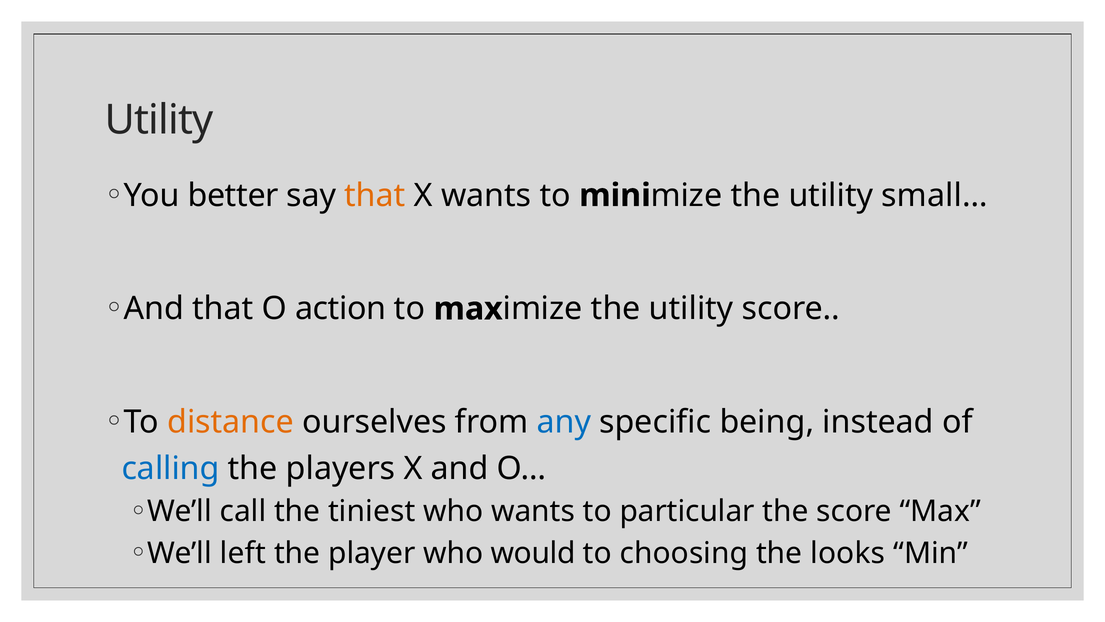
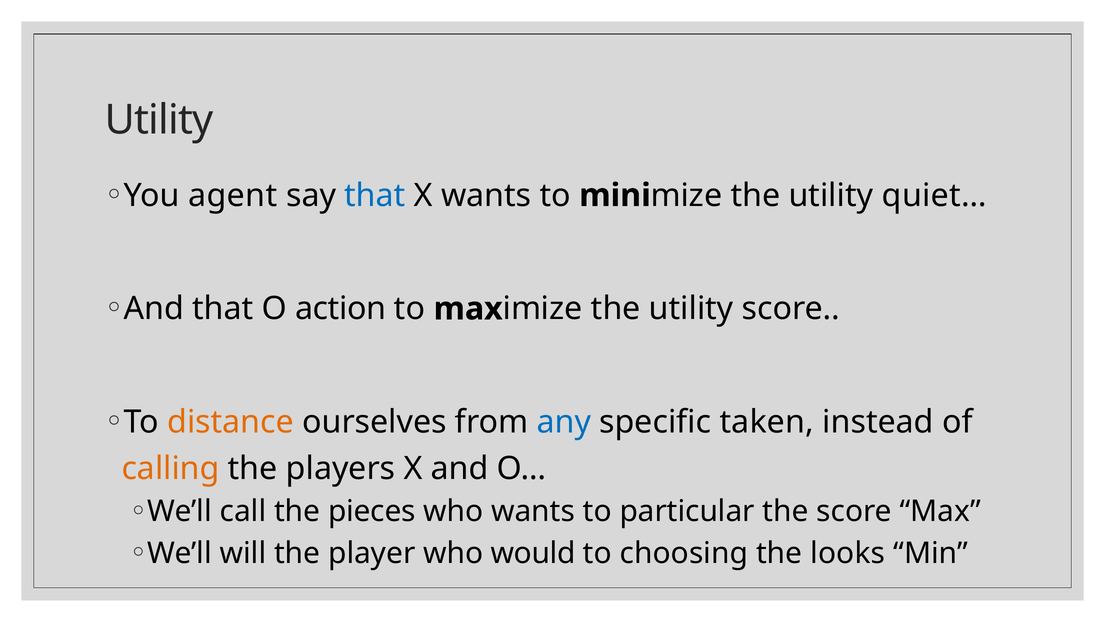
better: better -> agent (233, 195)
that colour: orange -> blue (375, 195)
small…: small… -> quiet… (934, 195)
being: being -> taken (767, 422)
calling colour: blue -> orange (171, 468)
tiniest: tiniest -> pieces (372, 511)
left: left -> will (243, 553)
